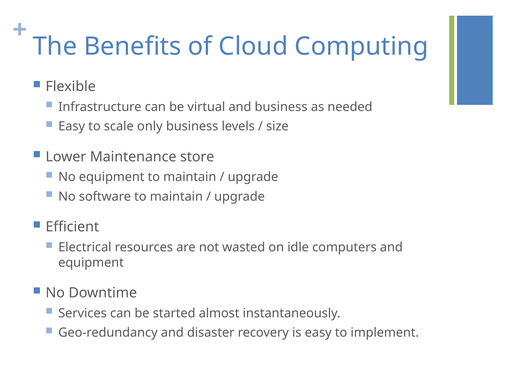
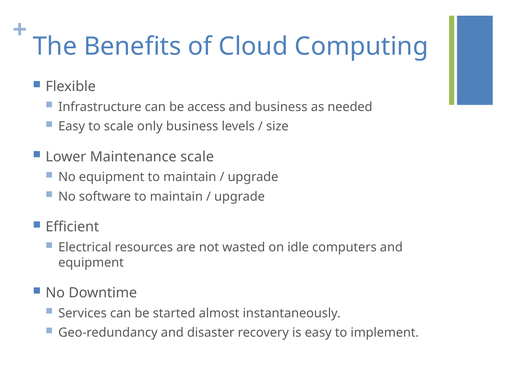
virtual: virtual -> access (206, 107)
Maintenance store: store -> scale (197, 157)
